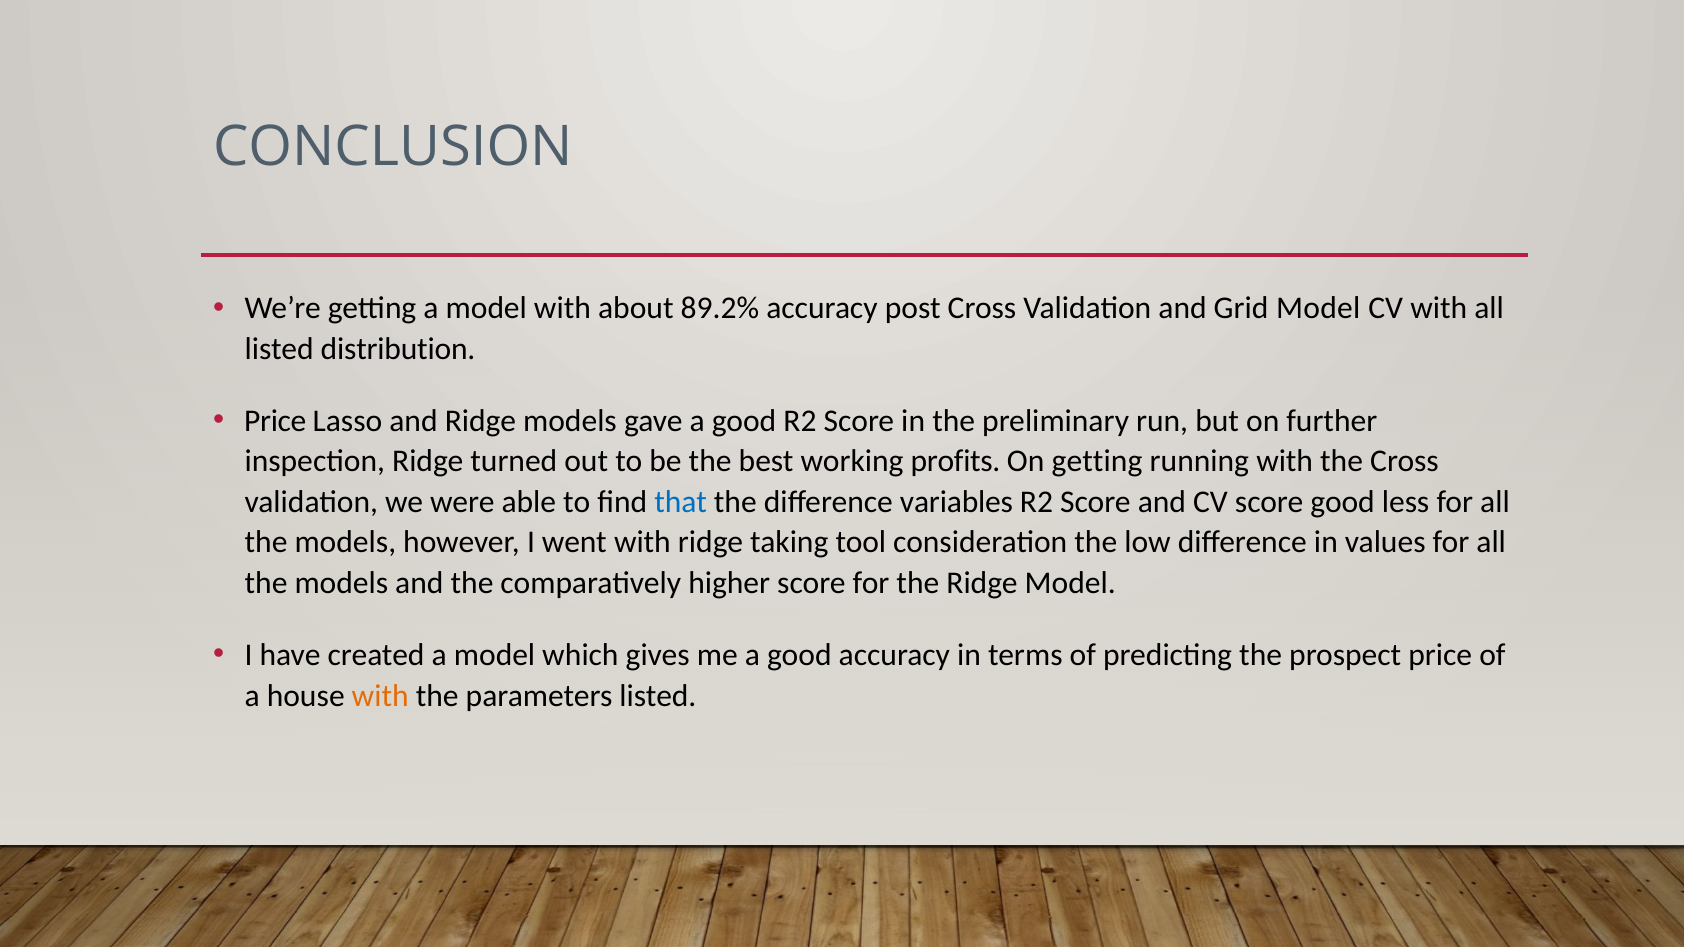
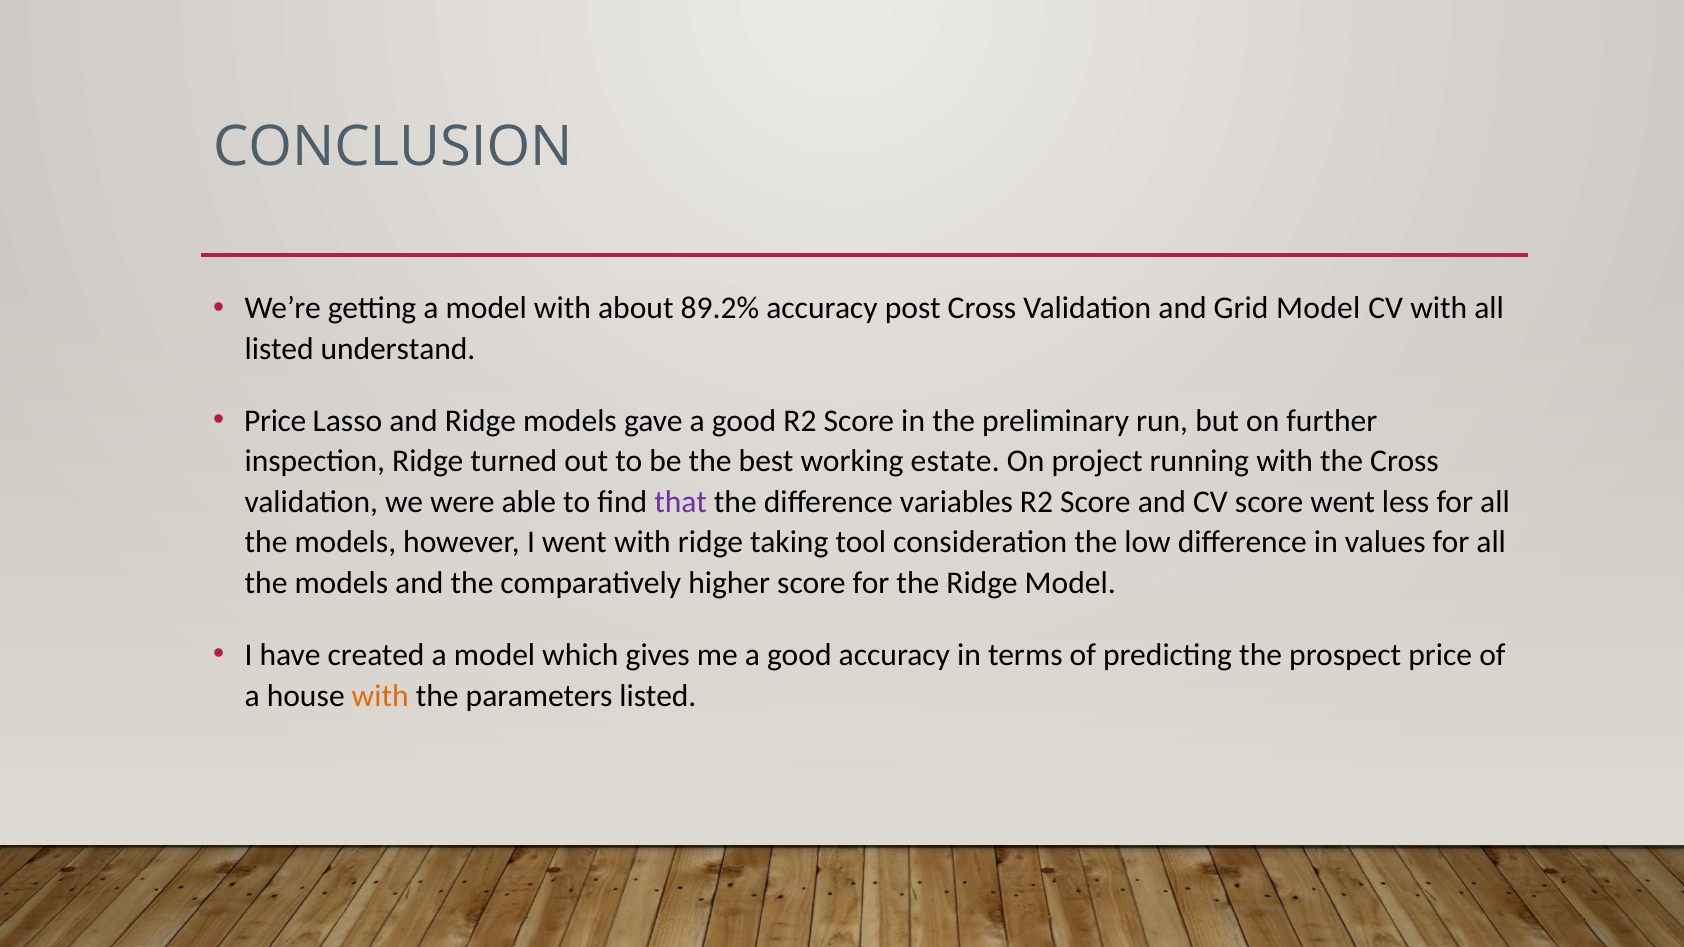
distribution: distribution -> understand (398, 349)
profits: profits -> estate (955, 462)
On getting: getting -> project (1097, 462)
that colour: blue -> purple (681, 502)
score good: good -> went (1343, 502)
